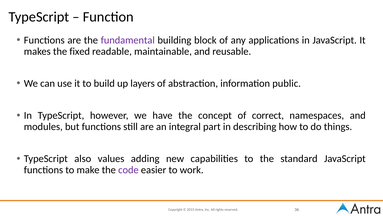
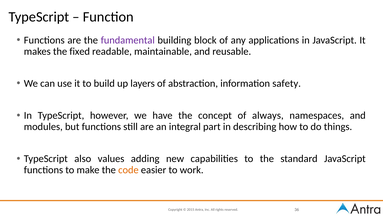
public: public -> safety (287, 83)
correct: correct -> always (268, 115)
code colour: purple -> orange (128, 170)
